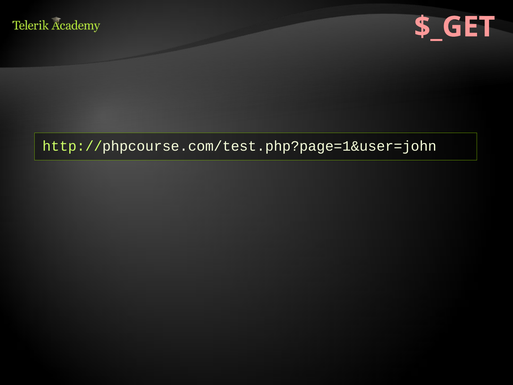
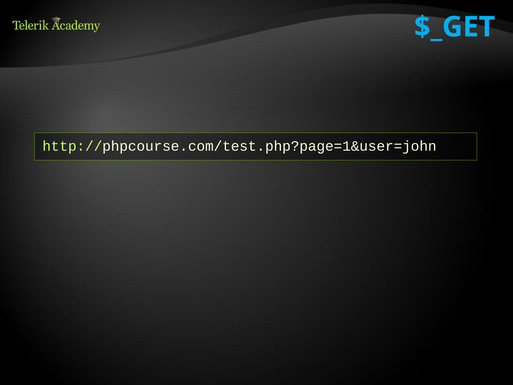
$_GET colour: pink -> light blue (455, 27)
